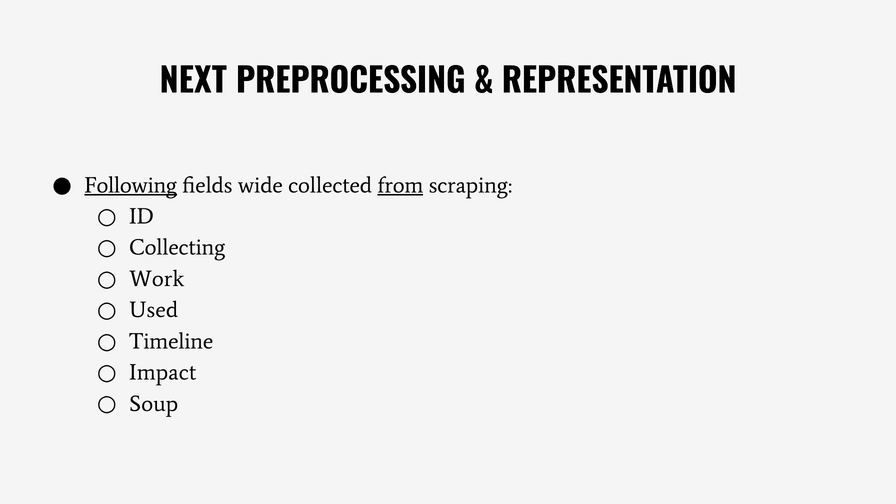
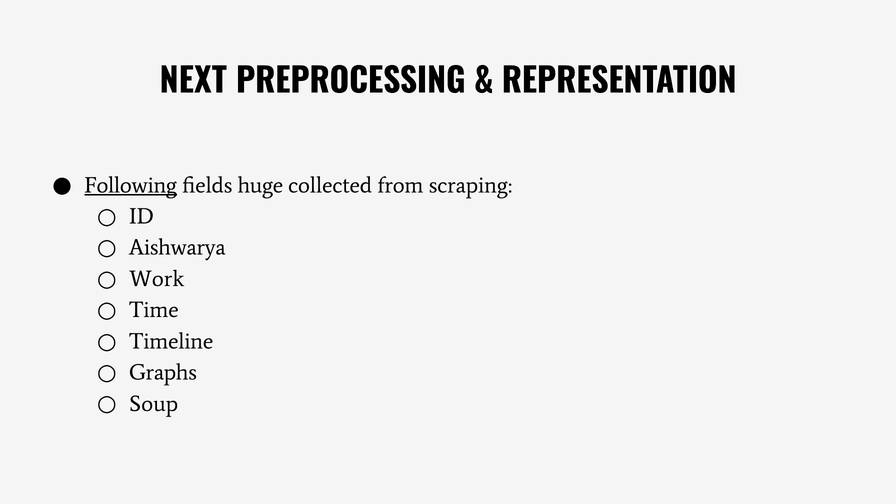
wide: wide -> huge (260, 185)
from underline: present -> none (400, 185)
Collecting: Collecting -> Aishwarya (177, 248)
Used: Used -> Time (154, 310)
Impact: Impact -> Graphs (163, 372)
